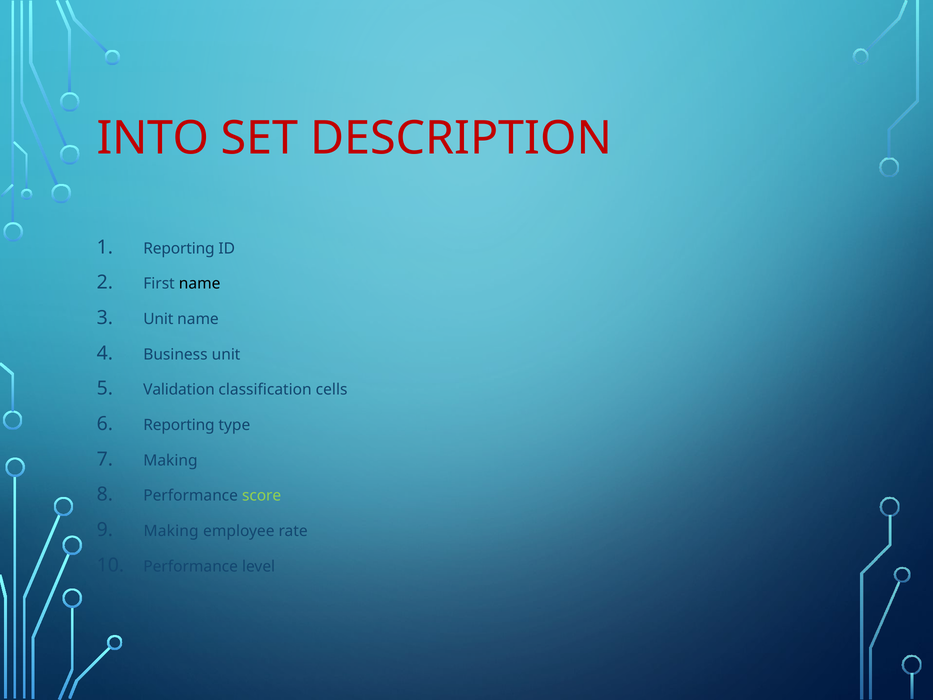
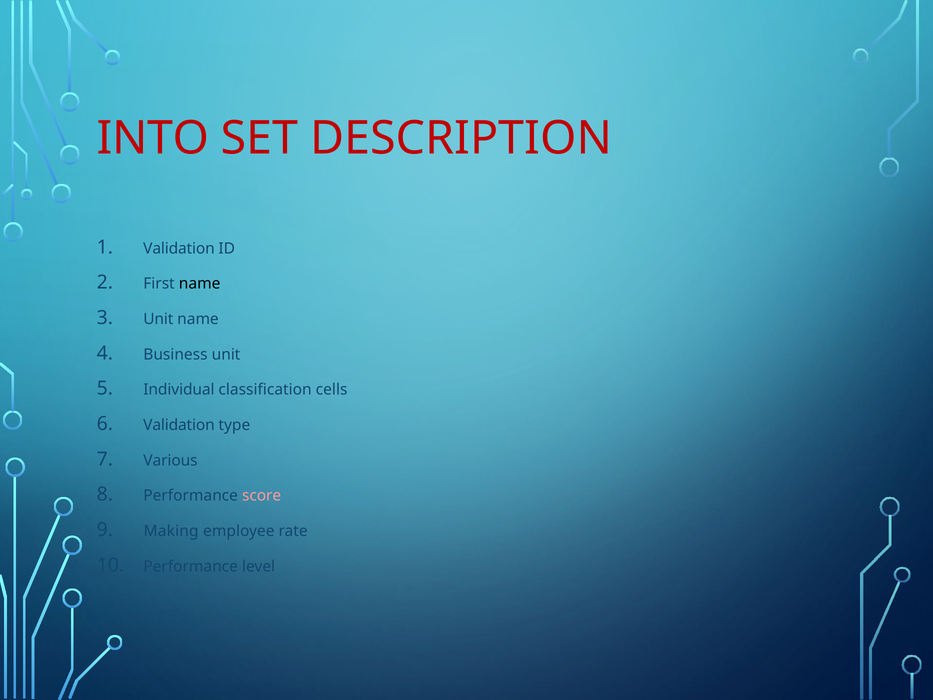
Reporting: Reporting -> Validation (179, 248)
Validation: Validation -> Individual (179, 390)
Reporting: Reporting -> Validation (179, 425)
Making: Making -> Various (170, 460)
score colour: light green -> pink (262, 496)
